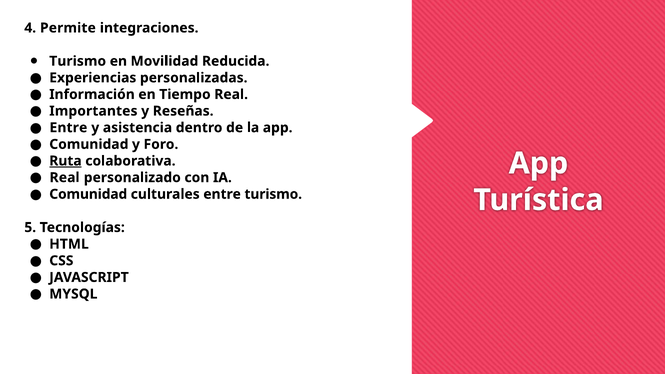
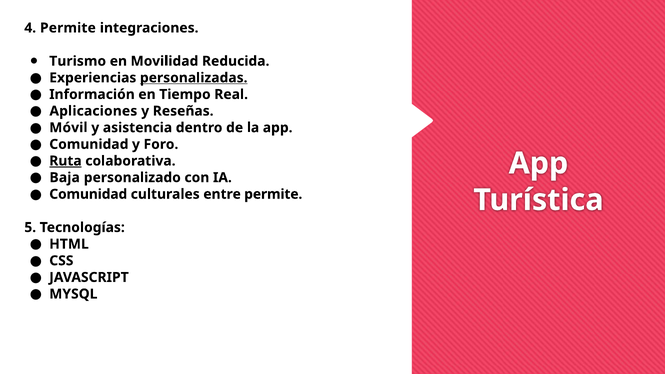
personalizadas underline: none -> present (194, 78)
Importantes: Importantes -> Aplicaciones (93, 111)
Entre: Entre -> Móvil (68, 128)
Real: Real -> Baja (65, 178)
entre turismo: turismo -> permite (273, 194)
